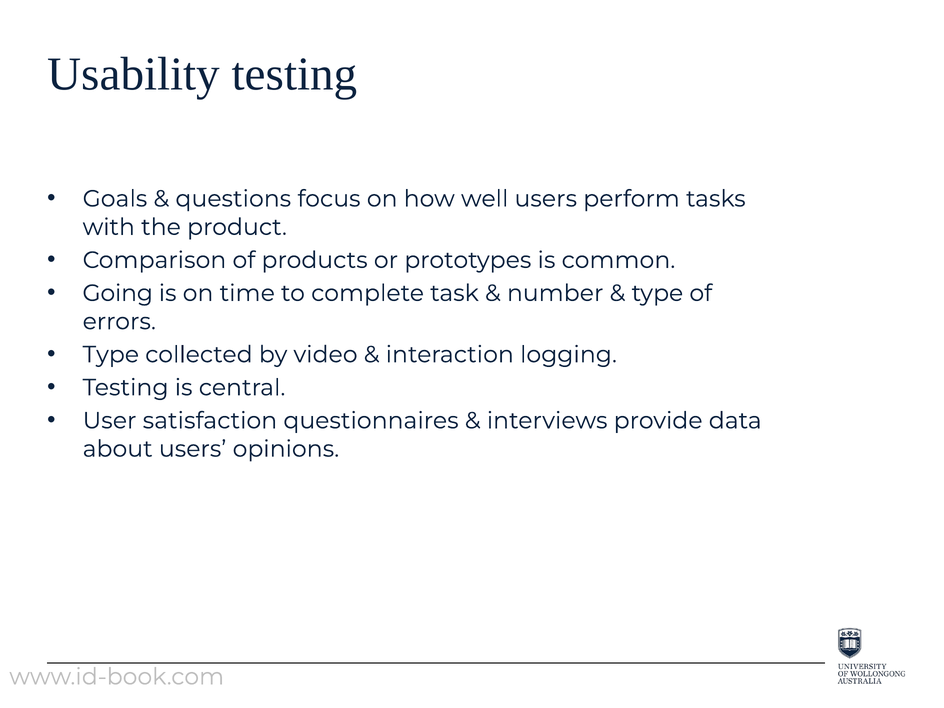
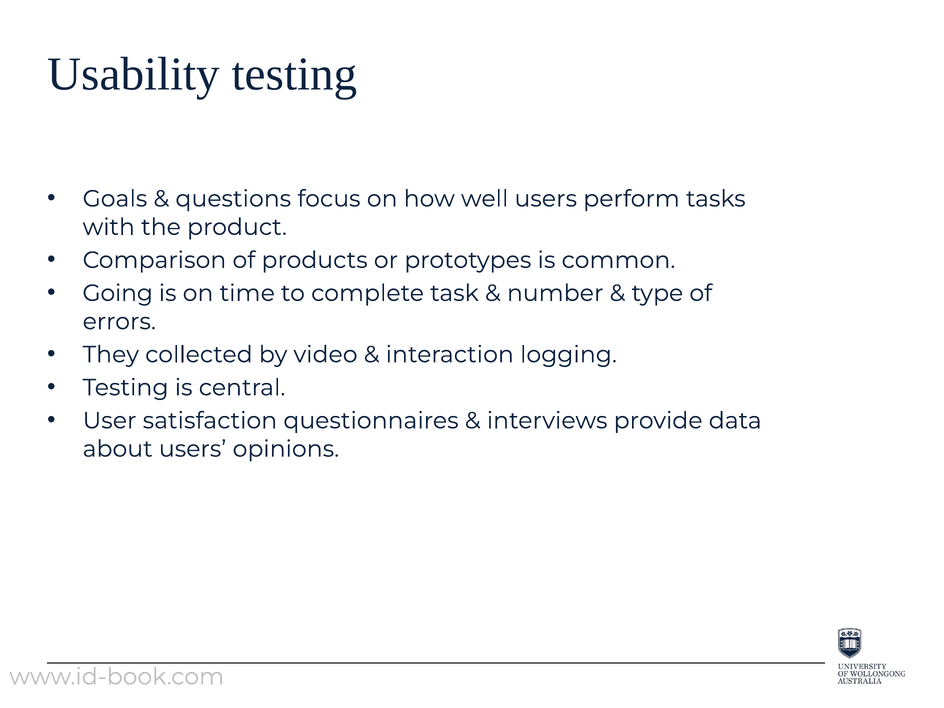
Type: Type -> They (111, 355)
